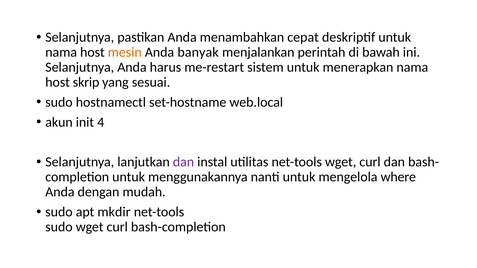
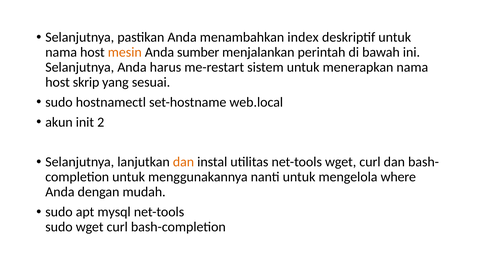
cepat: cepat -> index (303, 37)
banyak: banyak -> sumber (198, 52)
4: 4 -> 2 (101, 122)
dan colour: purple -> orange (183, 162)
mkdir: mkdir -> mysql (114, 212)
